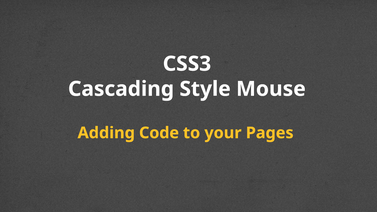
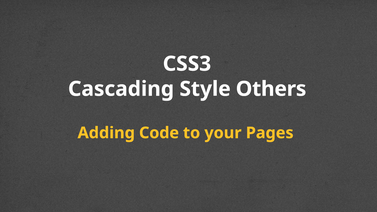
Mouse: Mouse -> Others (271, 89)
